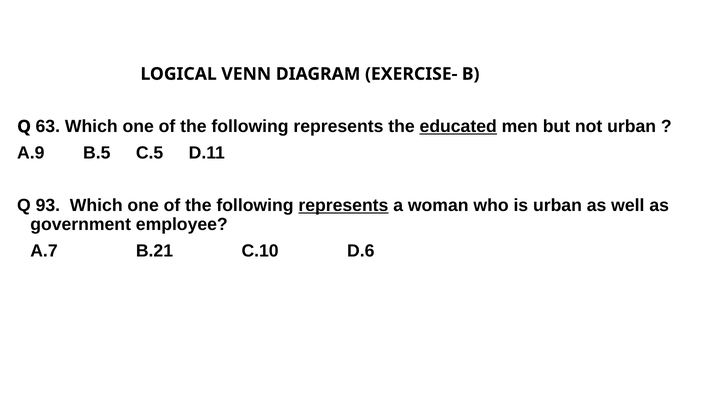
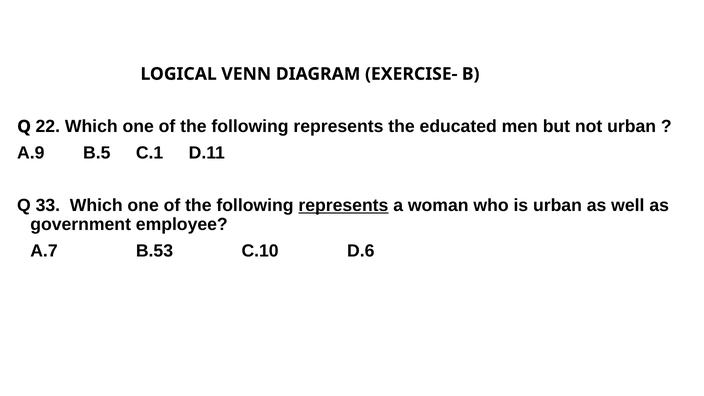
63: 63 -> 22 (48, 127)
educated underline: present -> none (458, 127)
C.5: C.5 -> C.1 (150, 153)
93: 93 -> 33 (48, 206)
B.21: B.21 -> B.53 (154, 251)
